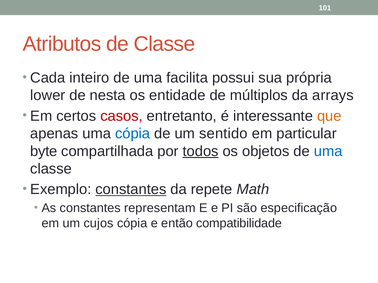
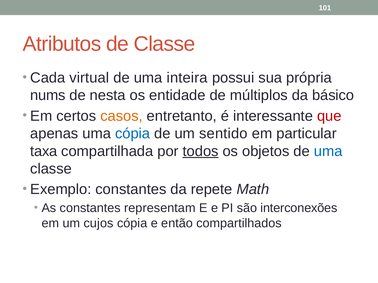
inteiro: inteiro -> virtual (89, 78)
facilita: facilita -> inteira (187, 78)
lower: lower -> nums (48, 96)
arrays: arrays -> básico (333, 96)
casos colour: red -> orange (121, 116)
que colour: orange -> red (329, 116)
byte: byte -> taxa (44, 151)
constantes underline: present -> none (131, 190)
especificação: especificação -> interconexões (299, 208)
compatibilidade: compatibilidade -> compartilhados (239, 224)
